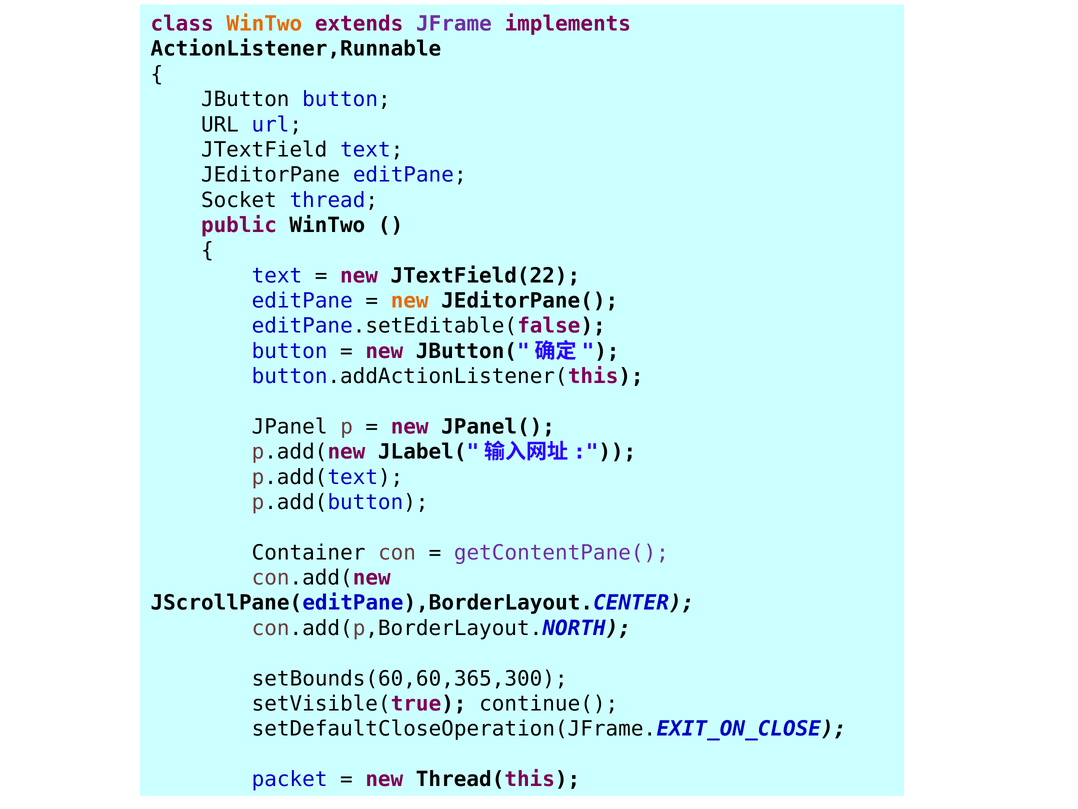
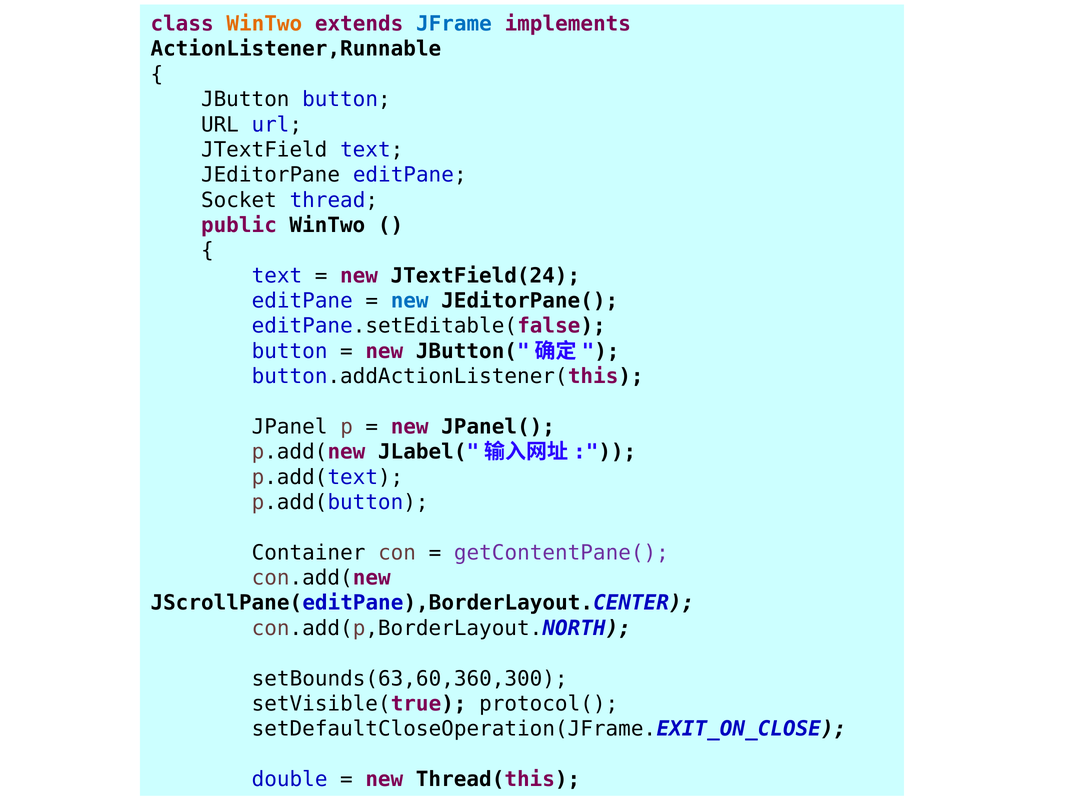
JFrame colour: purple -> blue (454, 24)
JTextField(22: JTextField(22 -> JTextField(24 (485, 276)
new colour: orange -> blue (410, 301)
setBounds(60,60,365,300: setBounds(60,60,365,300 -> setBounds(63,60,360,300 (410, 678)
continue(: continue( -> protocol( (549, 703)
packet: packet -> double (290, 779)
